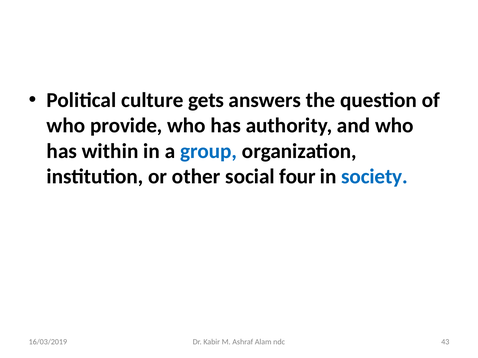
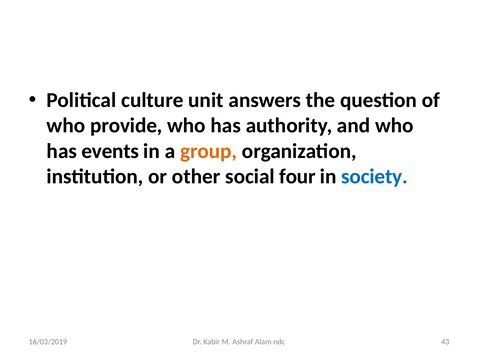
gets: gets -> unit (206, 100)
within: within -> events (110, 151)
group colour: blue -> orange (209, 151)
